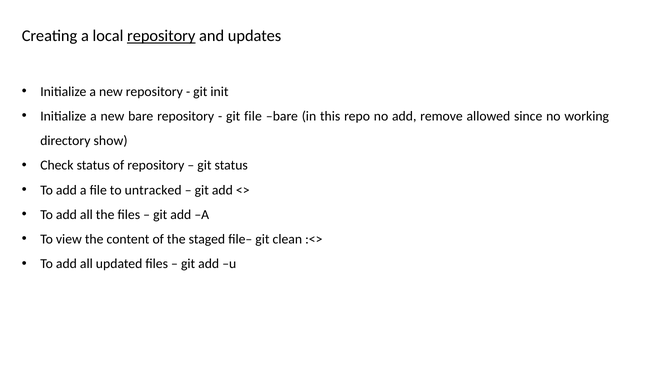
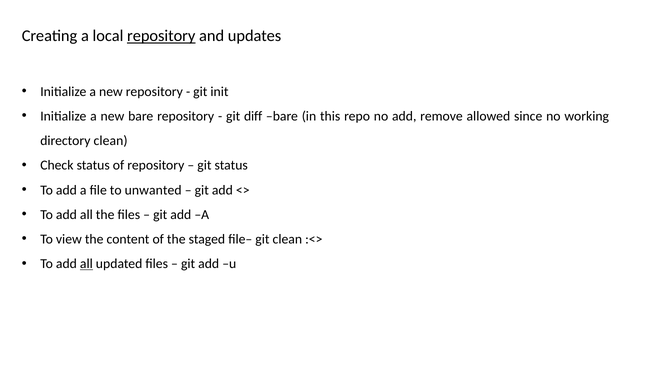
git file: file -> diff (253, 116)
directory show: show -> clean (111, 141)
untracked: untracked -> unwanted (153, 190)
all underline: none -> present (86, 264)
